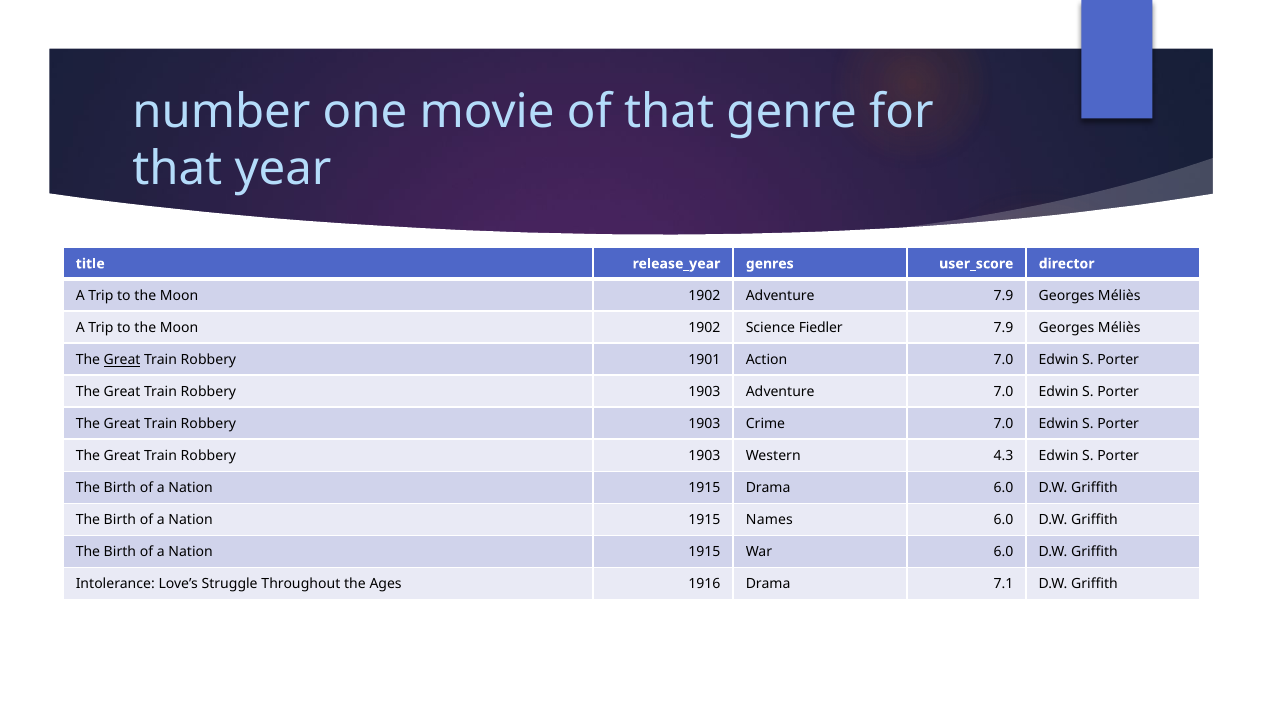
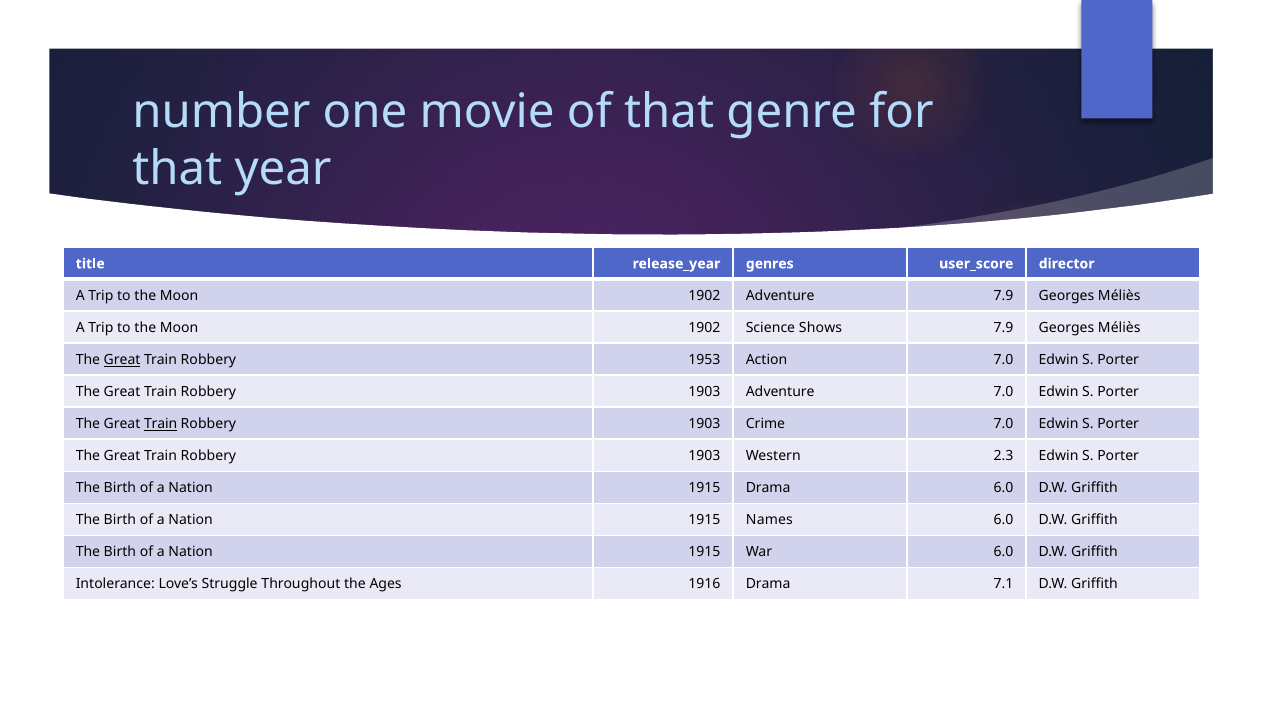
Fiedler: Fiedler -> Shows (821, 328)
1901: 1901 -> 1953 (704, 360)
Train underline: none -> present (161, 424)
4.3: 4.3 -> 2.3 (1004, 456)
